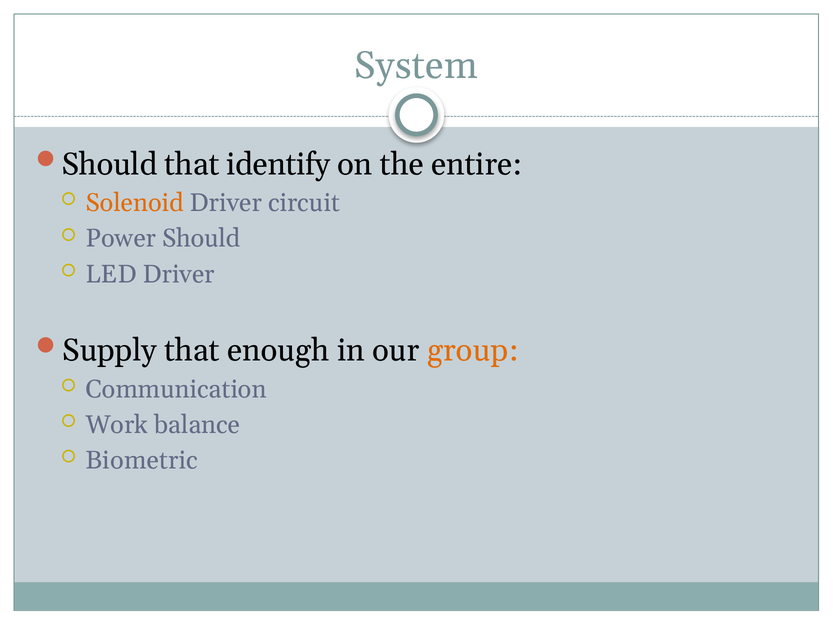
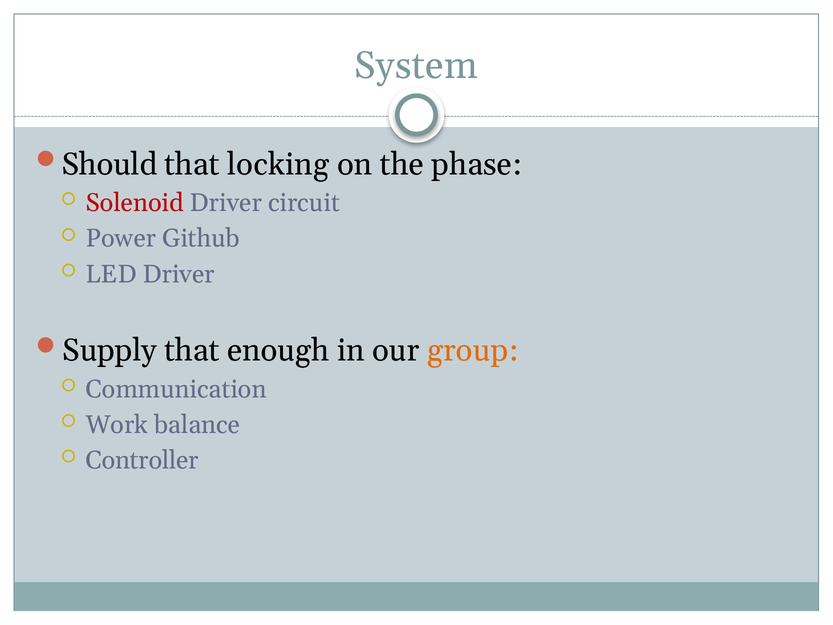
identify: identify -> locking (278, 164)
entire: entire -> phase (477, 164)
Solenoid colour: orange -> red (135, 203)
Power Should: Should -> Github (201, 238)
Biometric: Biometric -> Controller (142, 460)
